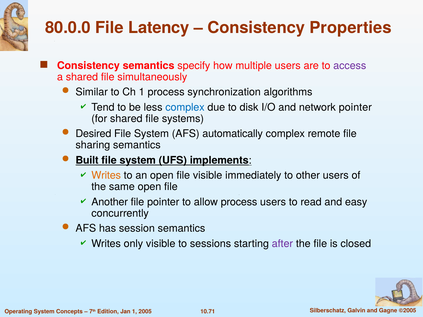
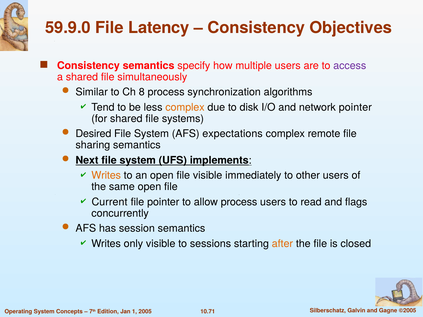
80.0.0: 80.0.0 -> 59.9.0 (68, 28)
Properties: Properties -> Objectives (351, 28)
Ch 1: 1 -> 8 (142, 92)
complex colour: blue -> orange (185, 107)
automatically: automatically -> expectations (233, 134)
Built: Built -> Next (87, 160)
Another: Another -> Current (110, 202)
easy: easy -> flags (356, 202)
after colour: purple -> orange (282, 244)
